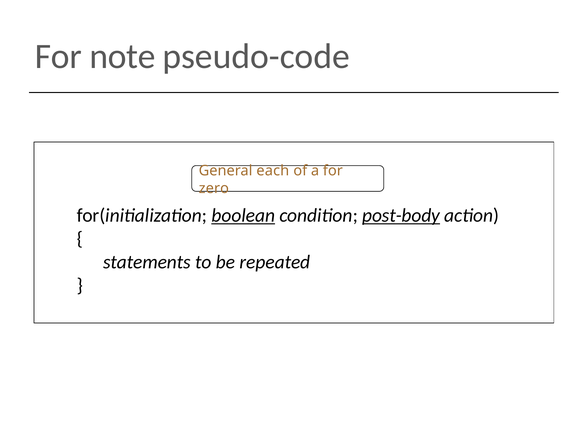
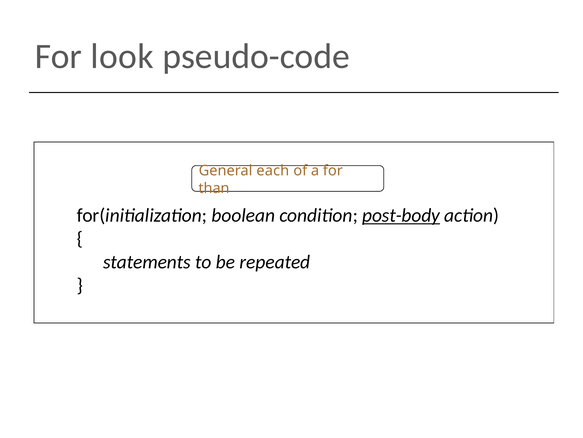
note: note -> look (122, 56)
zero: zero -> than (214, 188)
boolean underline: present -> none (243, 215)
